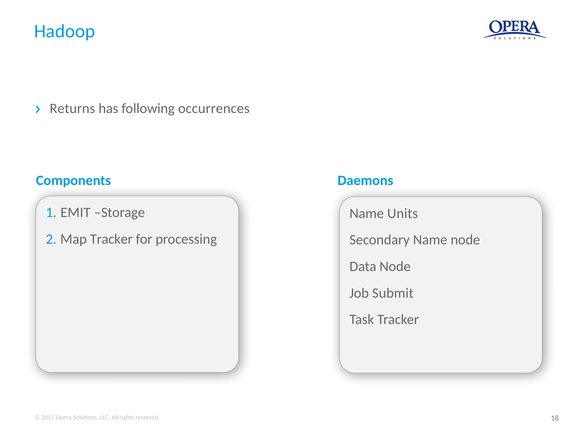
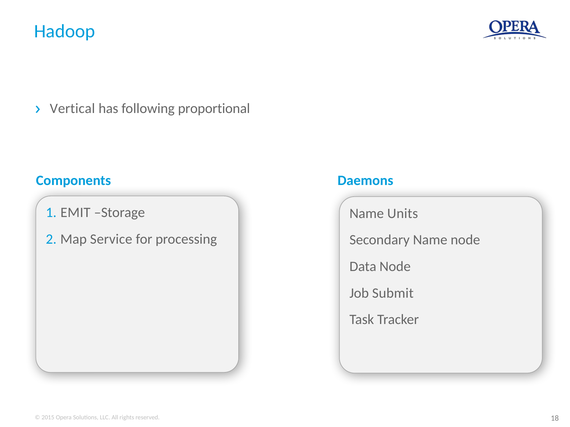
Returns: Returns -> Vertical (72, 109)
occurrences: occurrences -> proportional (214, 109)
Map Tracker: Tracker -> Service (111, 239)
